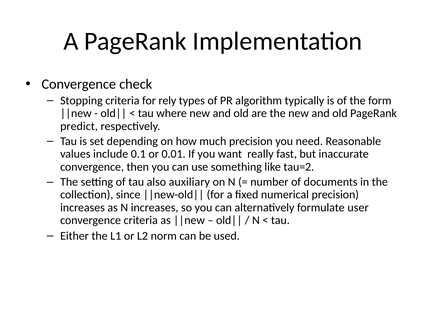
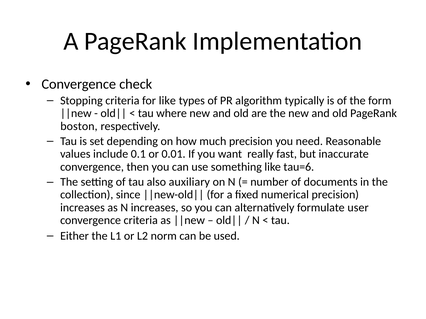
for rely: rely -> like (167, 101)
predict: predict -> boston (79, 126)
tau=2: tau=2 -> tau=6 (299, 167)
